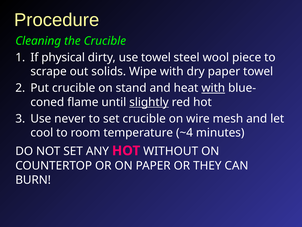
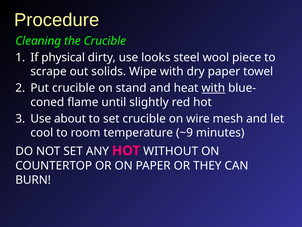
use towel: towel -> looks (156, 57)
slightly underline: present -> none (149, 102)
never: never -> about (70, 118)
~4: ~4 -> ~9 (184, 133)
